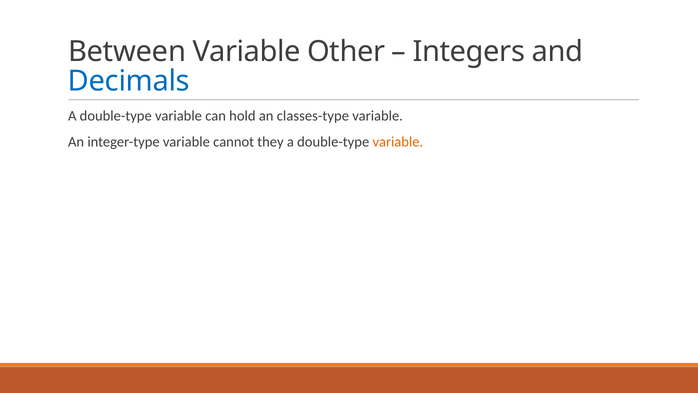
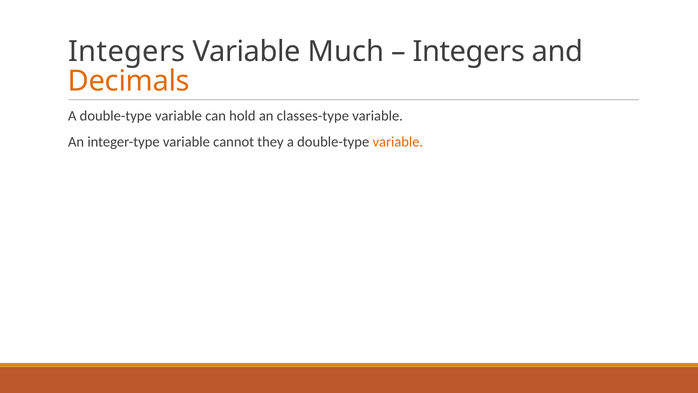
Between: Between -> Integers (127, 52)
Other: Other -> Much (346, 52)
Decimals colour: blue -> orange (129, 81)
